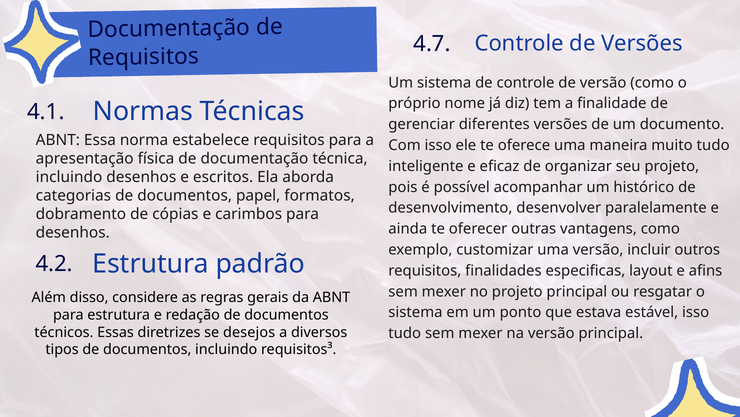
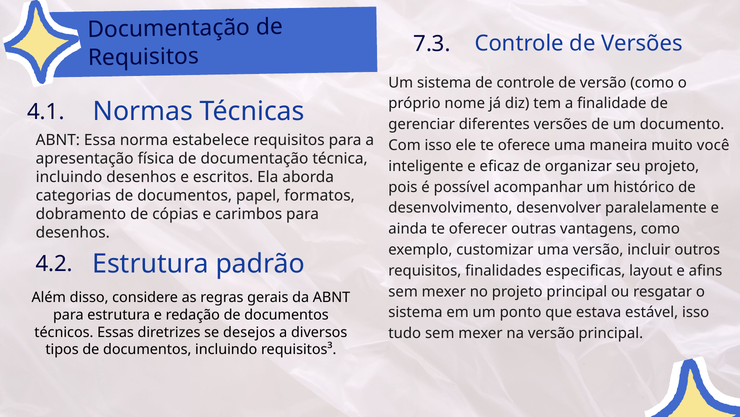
4.7: 4.7 -> 7.3 (432, 44)
muito tudo: tudo -> você (713, 145)
